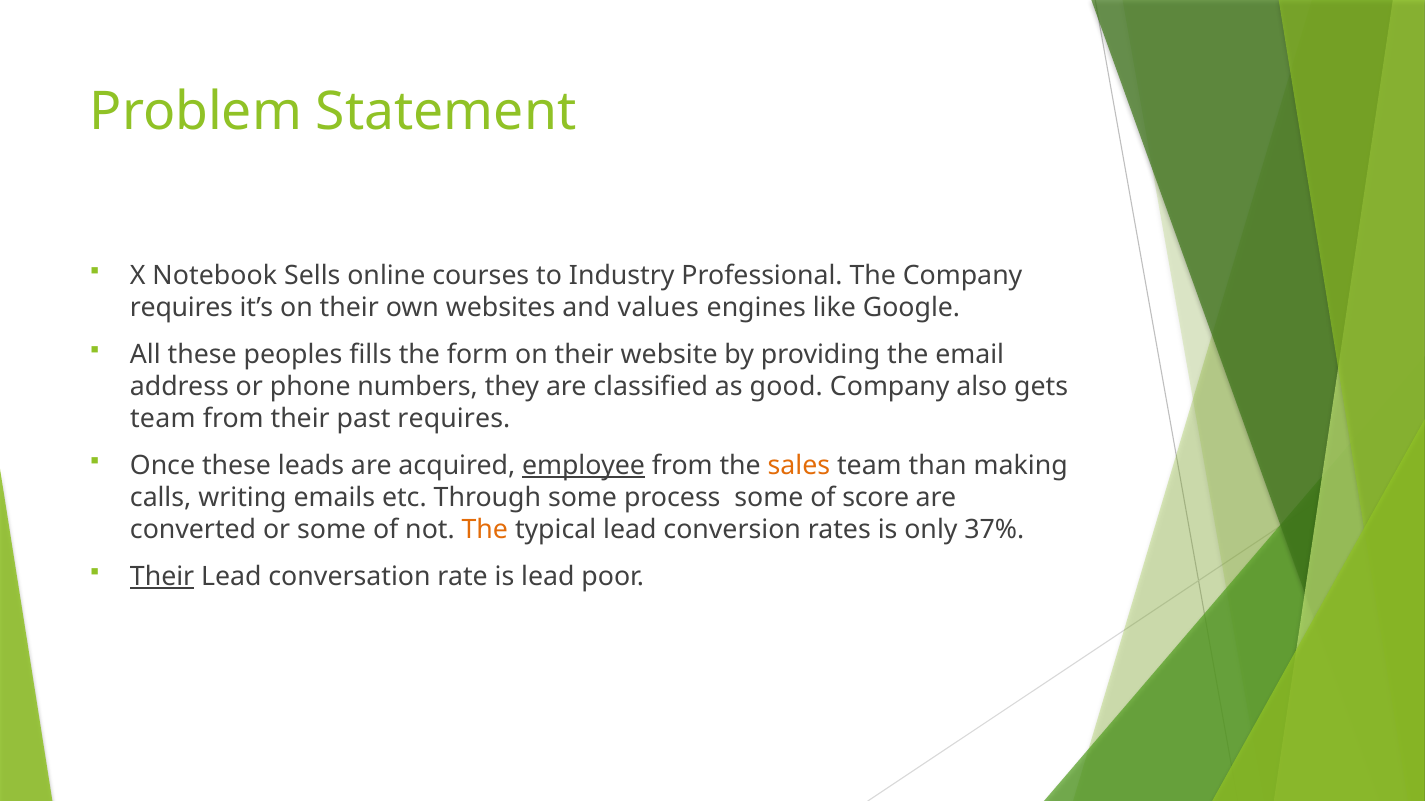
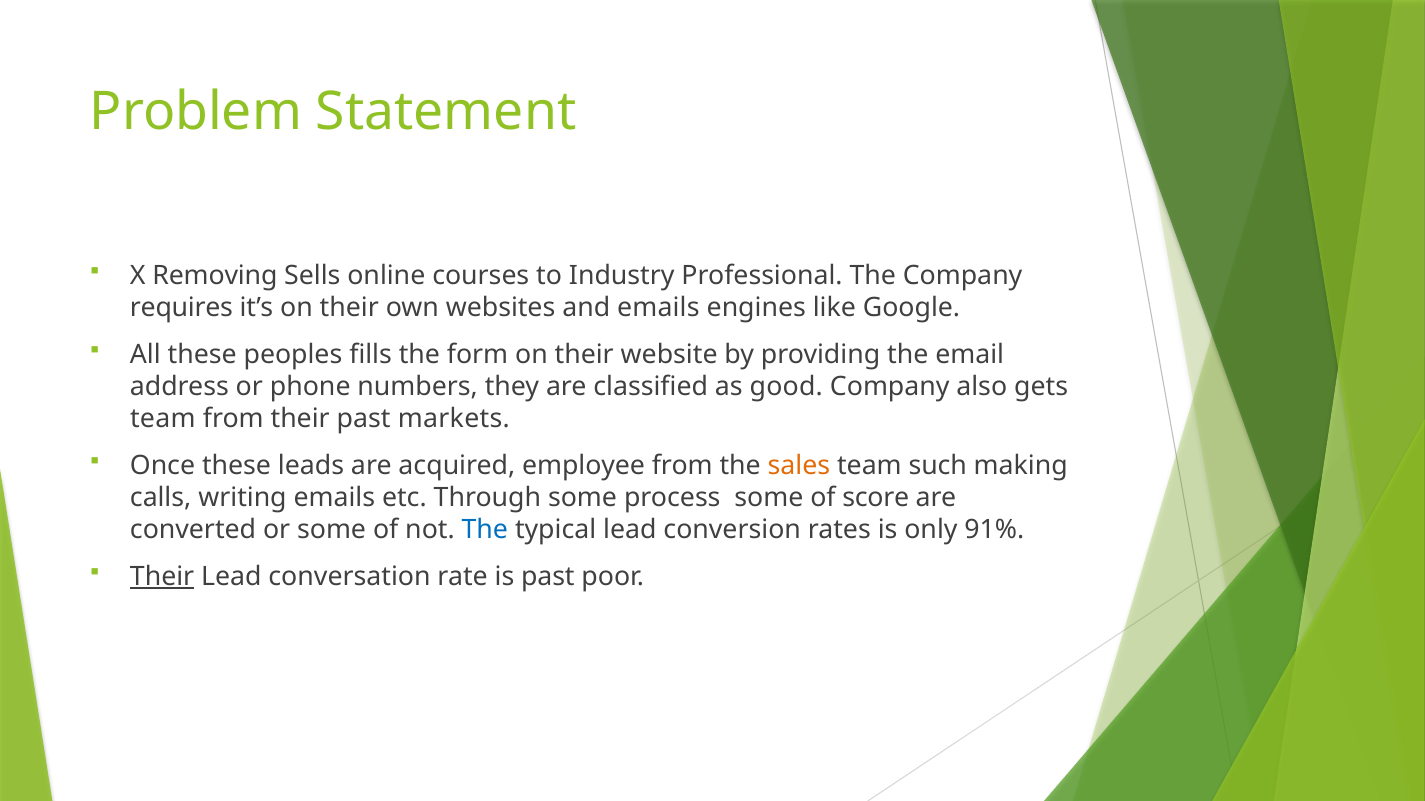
Notebook: Notebook -> Removing (215, 276)
and values: values -> emails (658, 308)
past requires: requires -> markets (454, 419)
employee underline: present -> none (584, 466)
than: than -> such (938, 466)
The colour: orange -> blue (485, 530)
37%: 37% -> 91% (994, 530)
is lead: lead -> past (548, 577)
